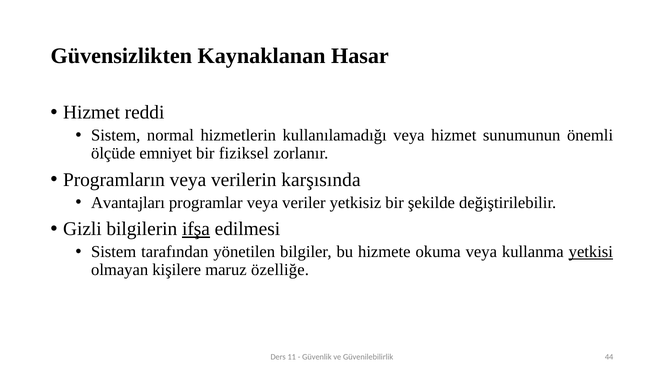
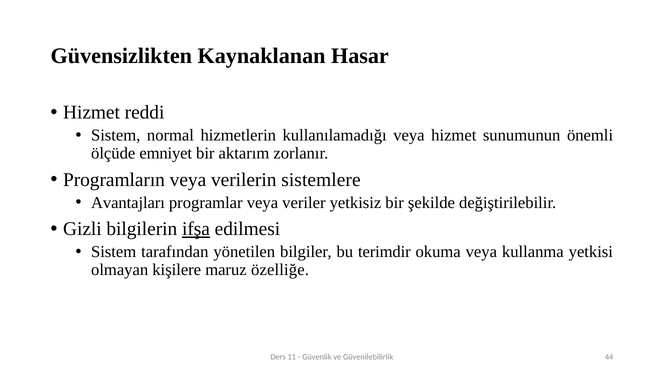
fiziksel: fiziksel -> aktarım (244, 153)
karşısında: karşısında -> sistemlere (321, 179)
hizmete: hizmete -> terimdir (384, 251)
yetkisi underline: present -> none (591, 251)
